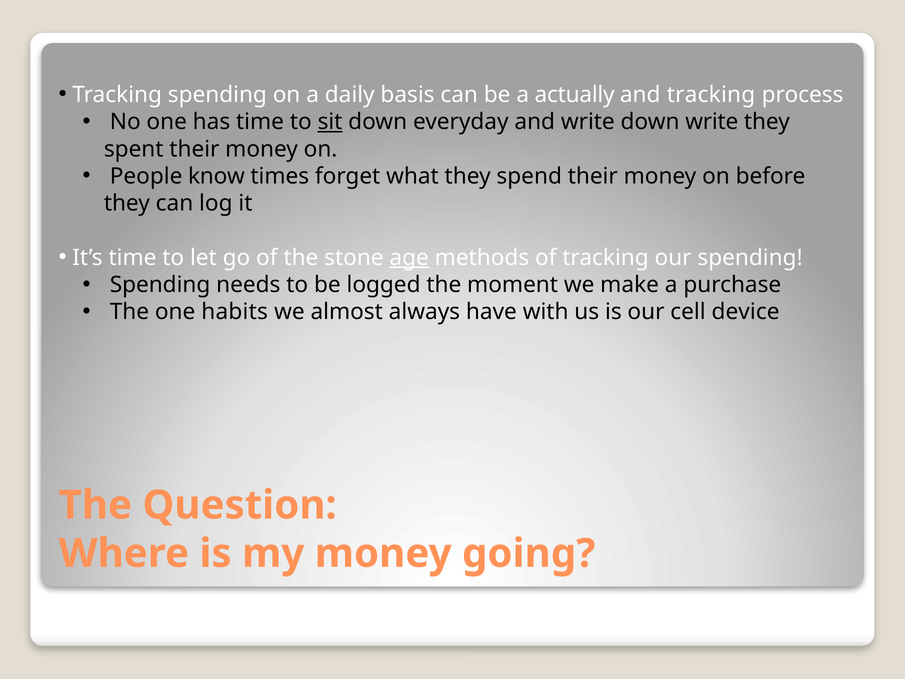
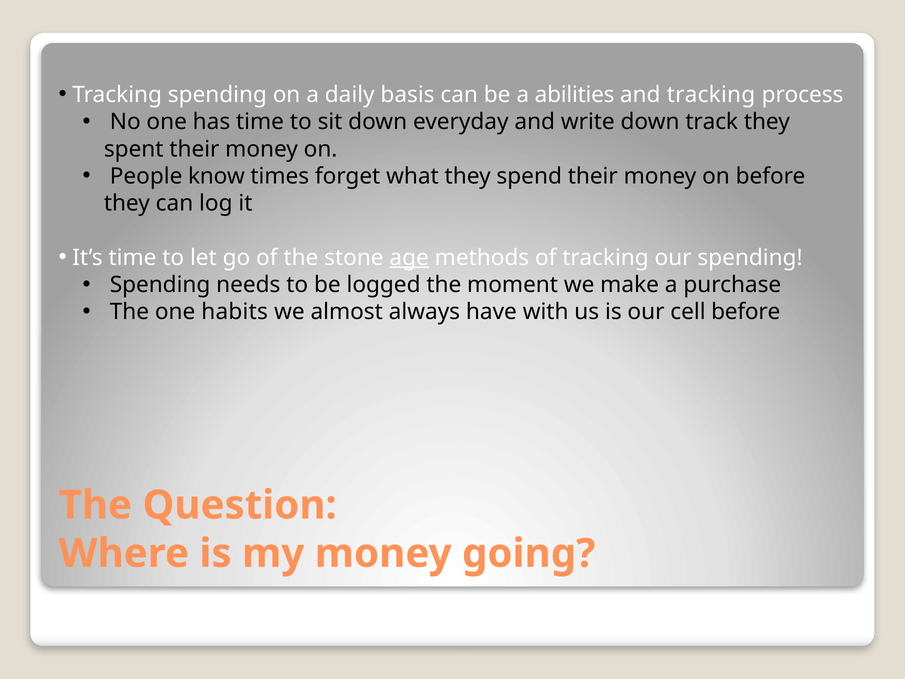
actually: actually -> abilities (575, 95)
sit underline: present -> none (330, 122)
down write: write -> track (712, 122)
cell device: device -> before (746, 312)
